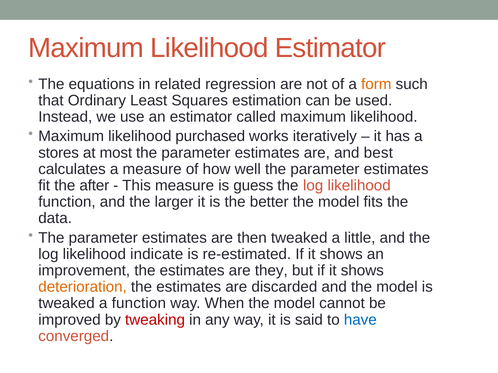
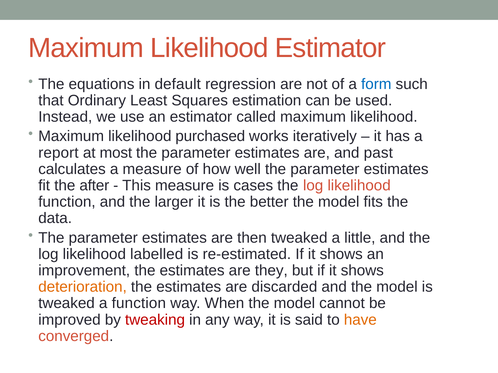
related: related -> default (178, 84)
form colour: orange -> blue (376, 84)
stores: stores -> report (58, 153)
best: best -> past (378, 153)
guess: guess -> cases (253, 186)
indicate: indicate -> labelled (157, 254)
have colour: blue -> orange (360, 320)
